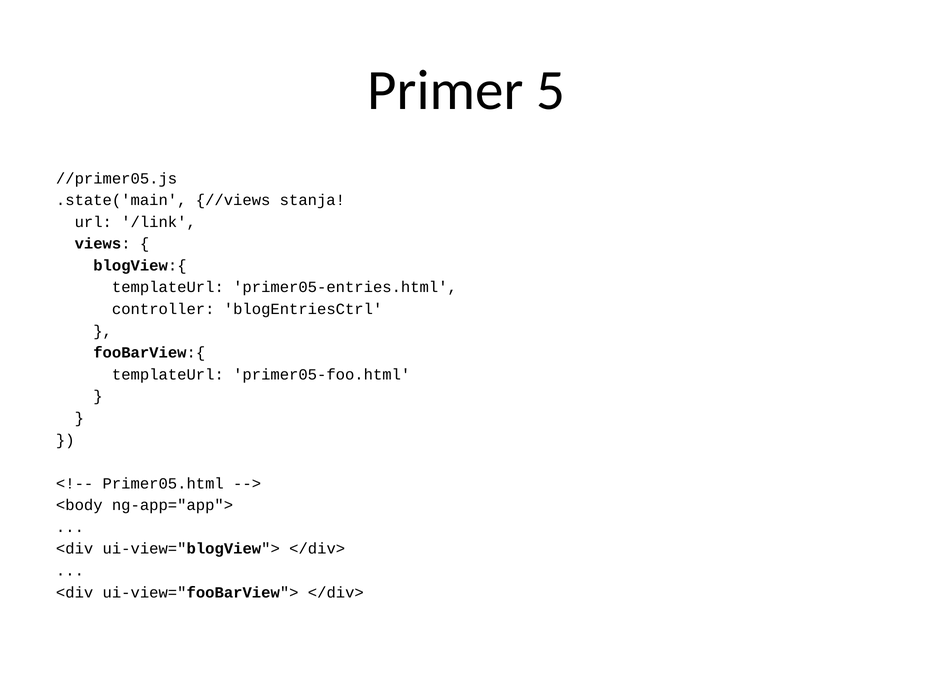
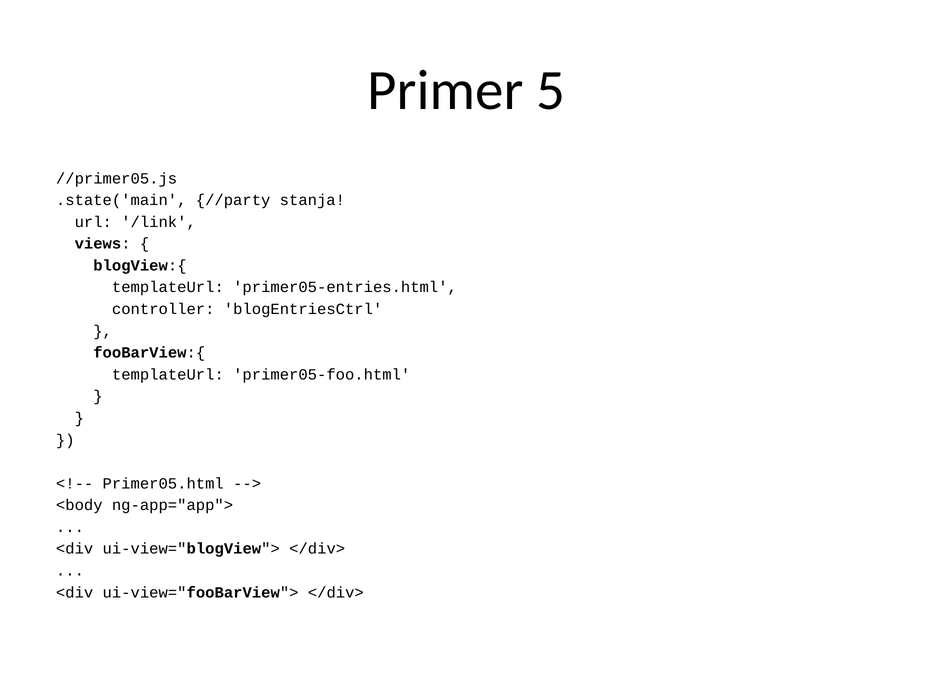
//views: //views -> //party (233, 200)
